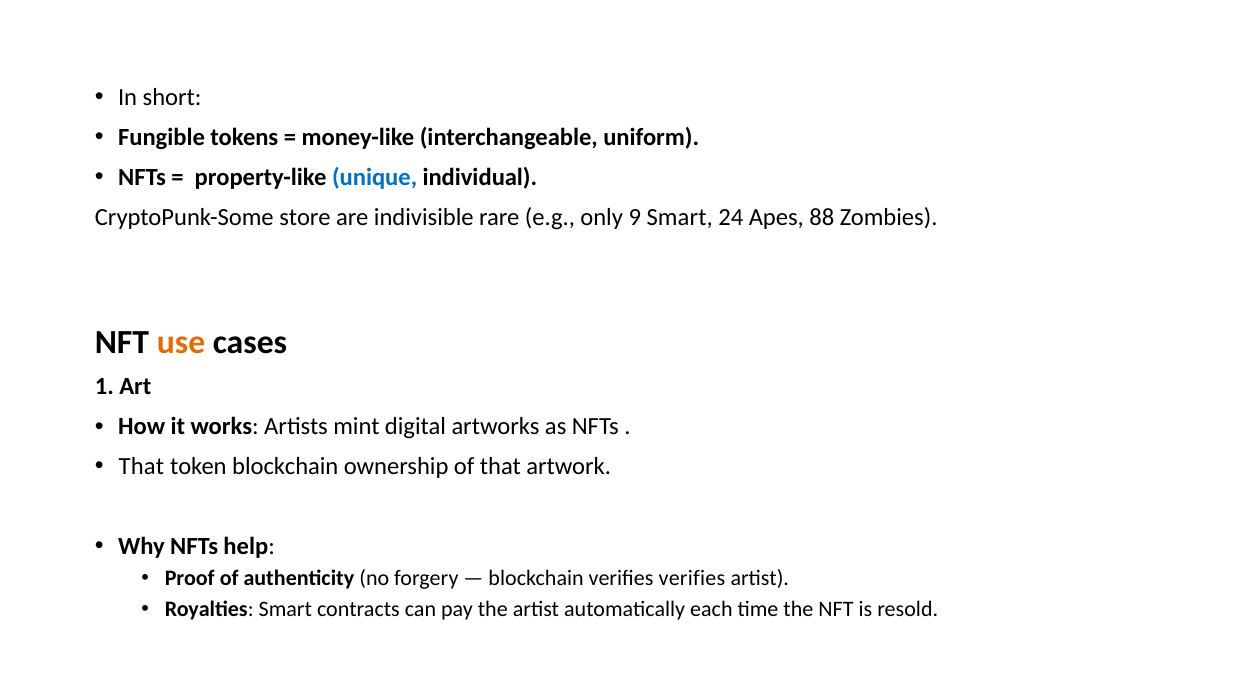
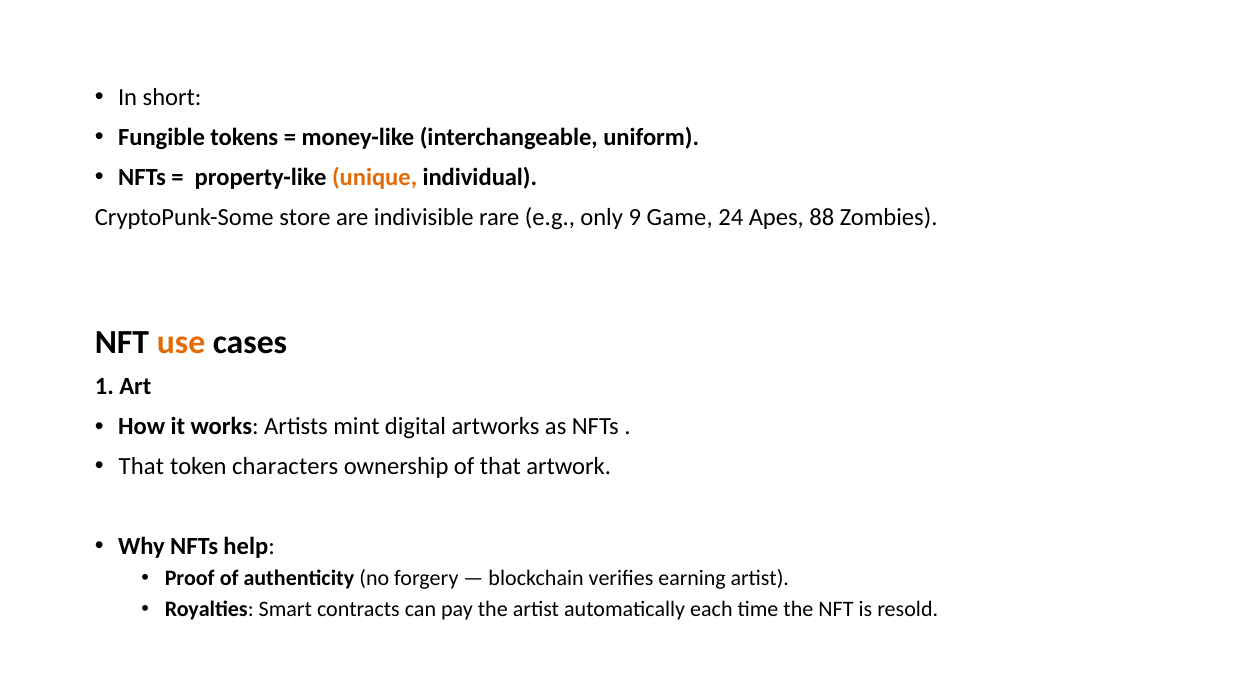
unique colour: blue -> orange (375, 177)
9 Smart: Smart -> Game (680, 217)
token blockchain: blockchain -> characters (285, 466)
verifies verifies: verifies -> earning (692, 578)
